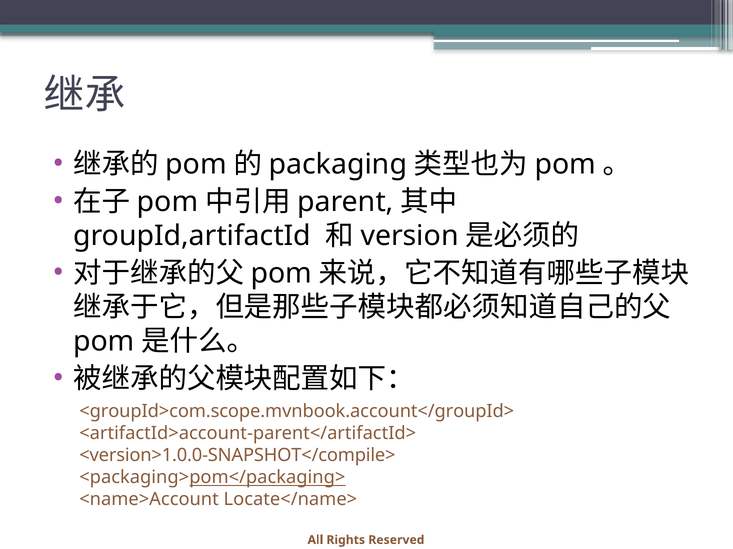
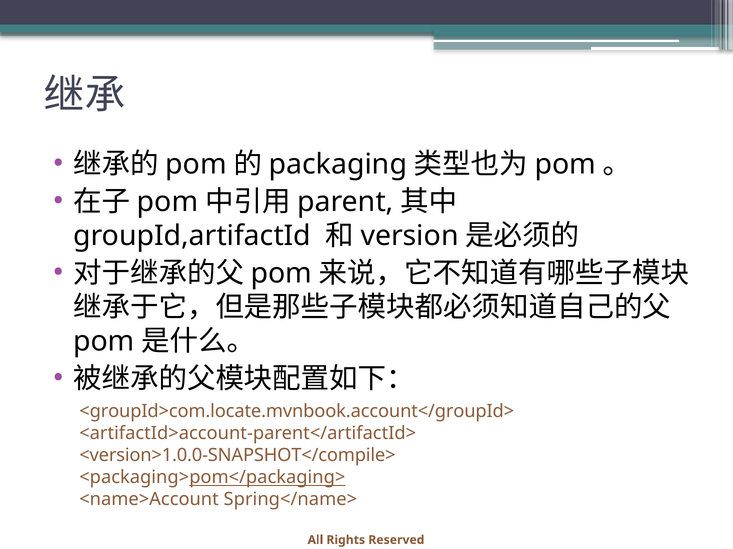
<groupId>com.scope.mvnbook.account</groupId>: <groupId>com.scope.mvnbook.account</groupId> -> <groupId>com.locate.mvnbook.account</groupId> (297, 412)
Locate</name>: Locate</name> -> Spring</name> (290, 500)
